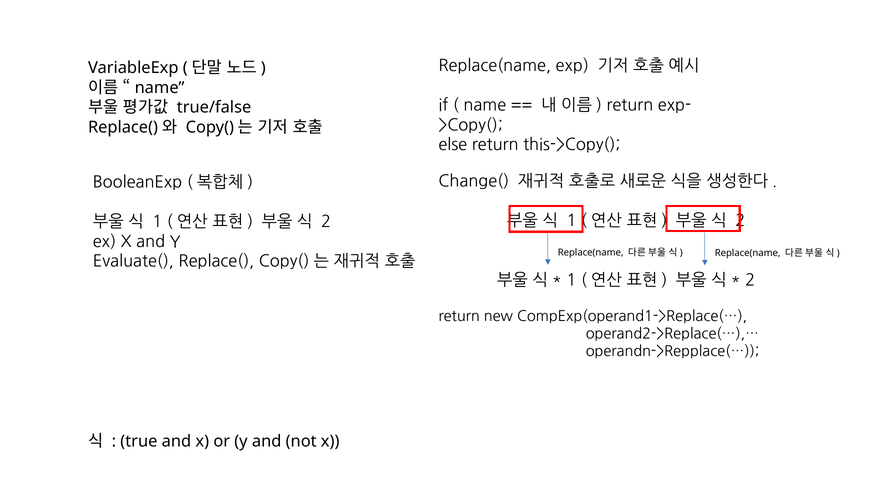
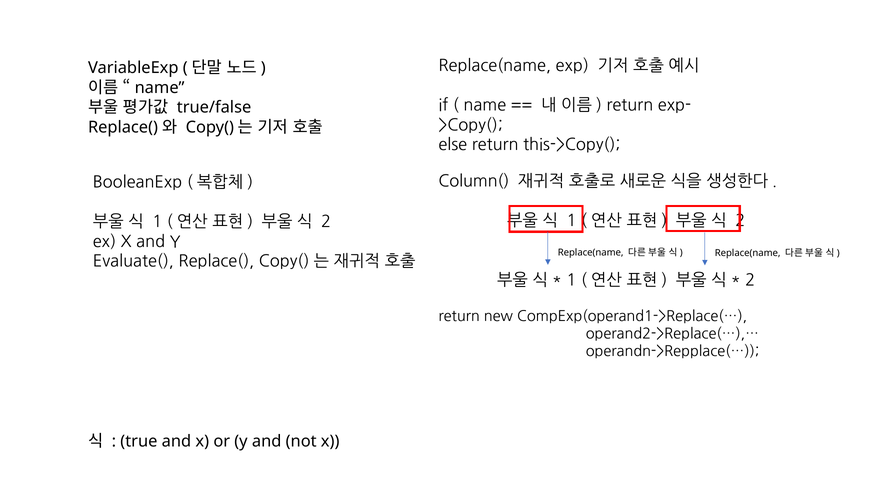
Change(: Change( -> Column( (474, 181)
